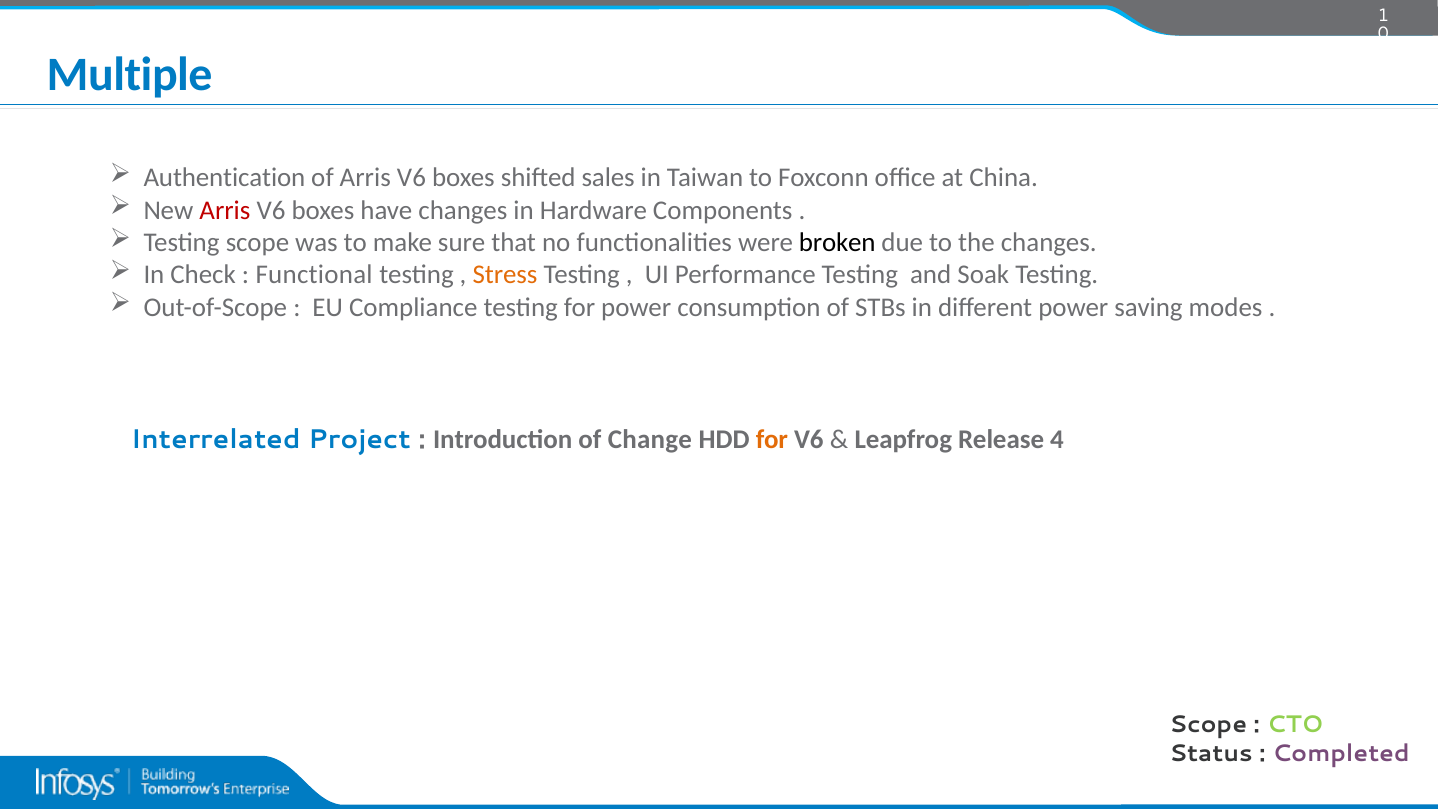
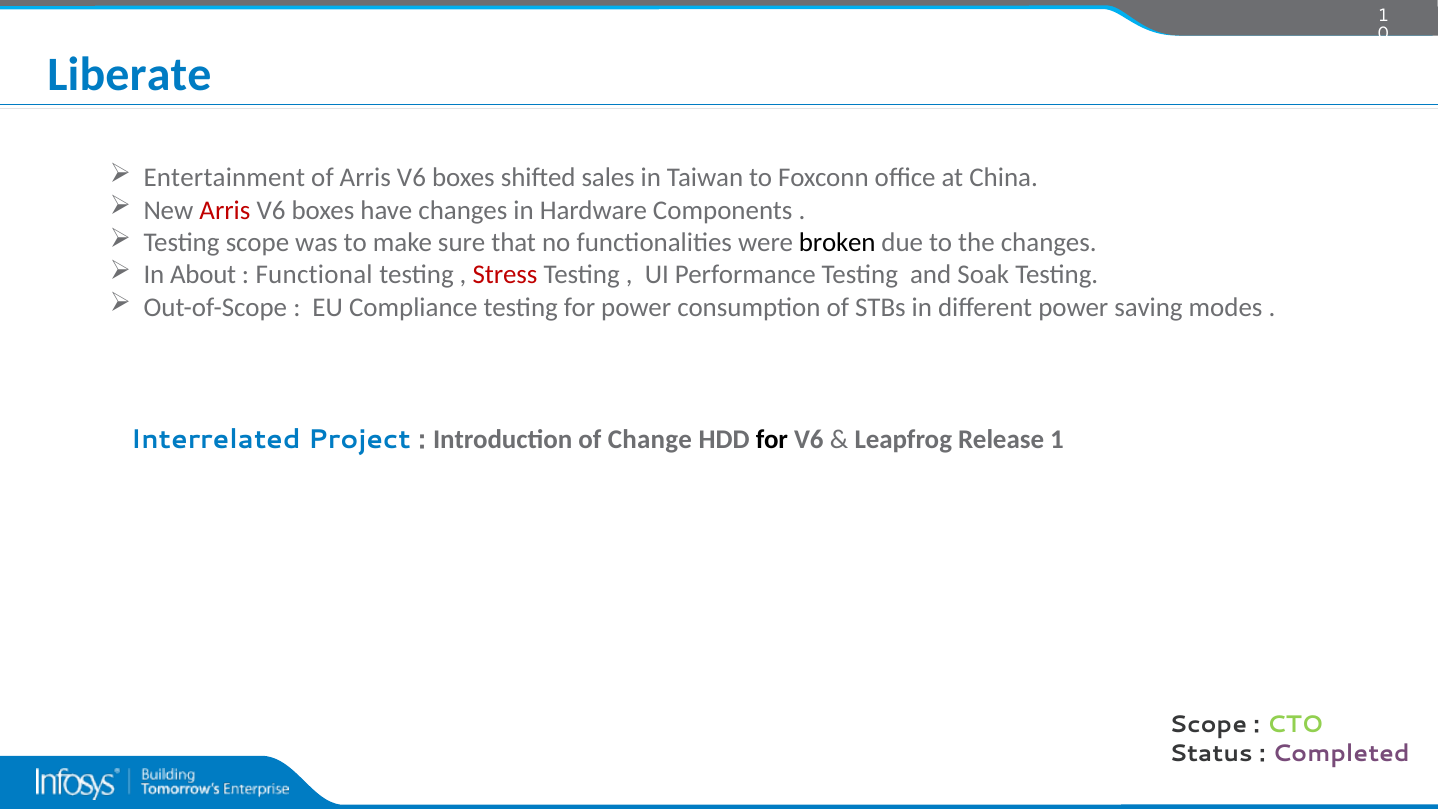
Multiple: Multiple -> Liberate (129, 75)
Authentication: Authentication -> Entertainment (224, 178)
Check: Check -> About (203, 275)
Stress colour: orange -> red (505, 275)
for colour: orange -> black (772, 439)
Release 4: 4 -> 1 (1057, 439)
